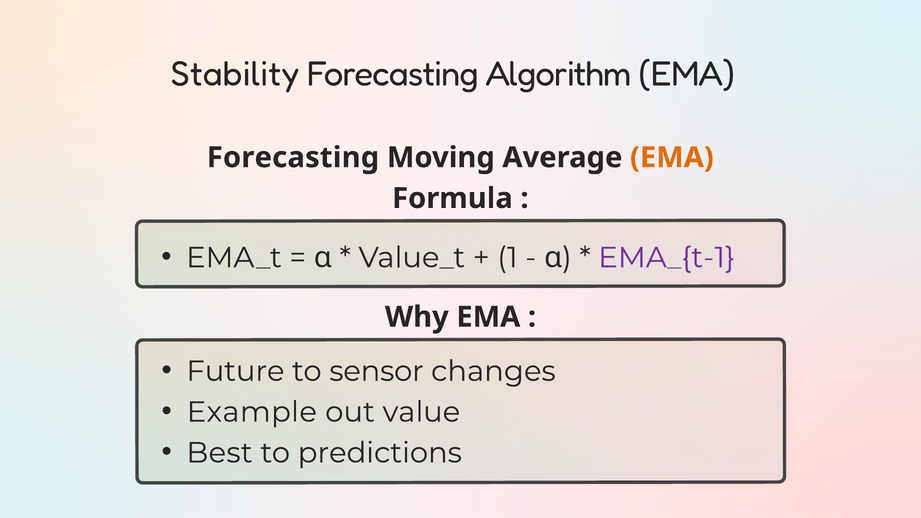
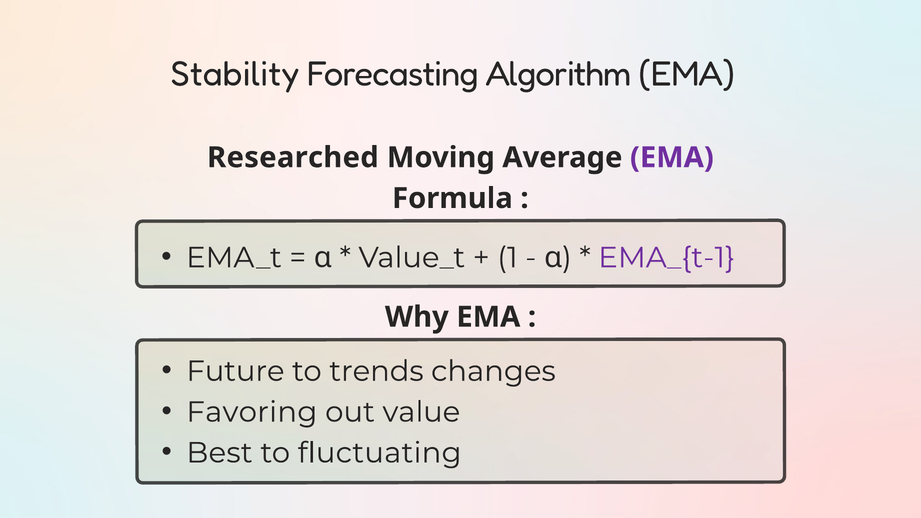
Forecasting: Forecasting -> Researched (293, 158)
EMA colour: orange -> purple (672, 158)
sensor: sensor -> trends (376, 371)
Example: Example -> Favoring (252, 412)
predictions: predictions -> fluctuating (380, 453)
